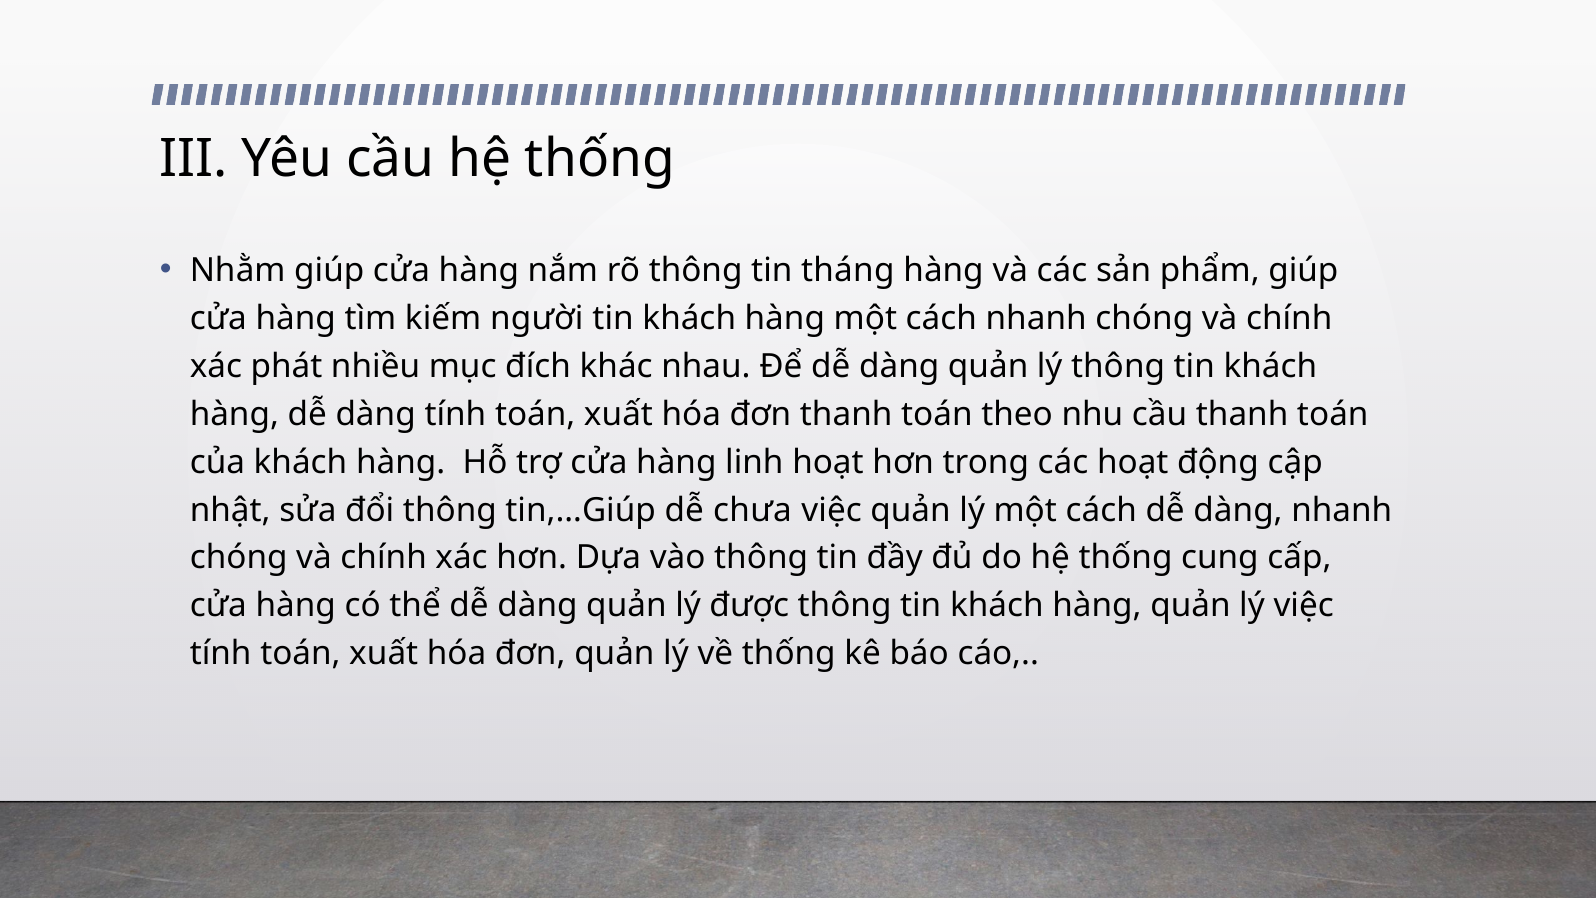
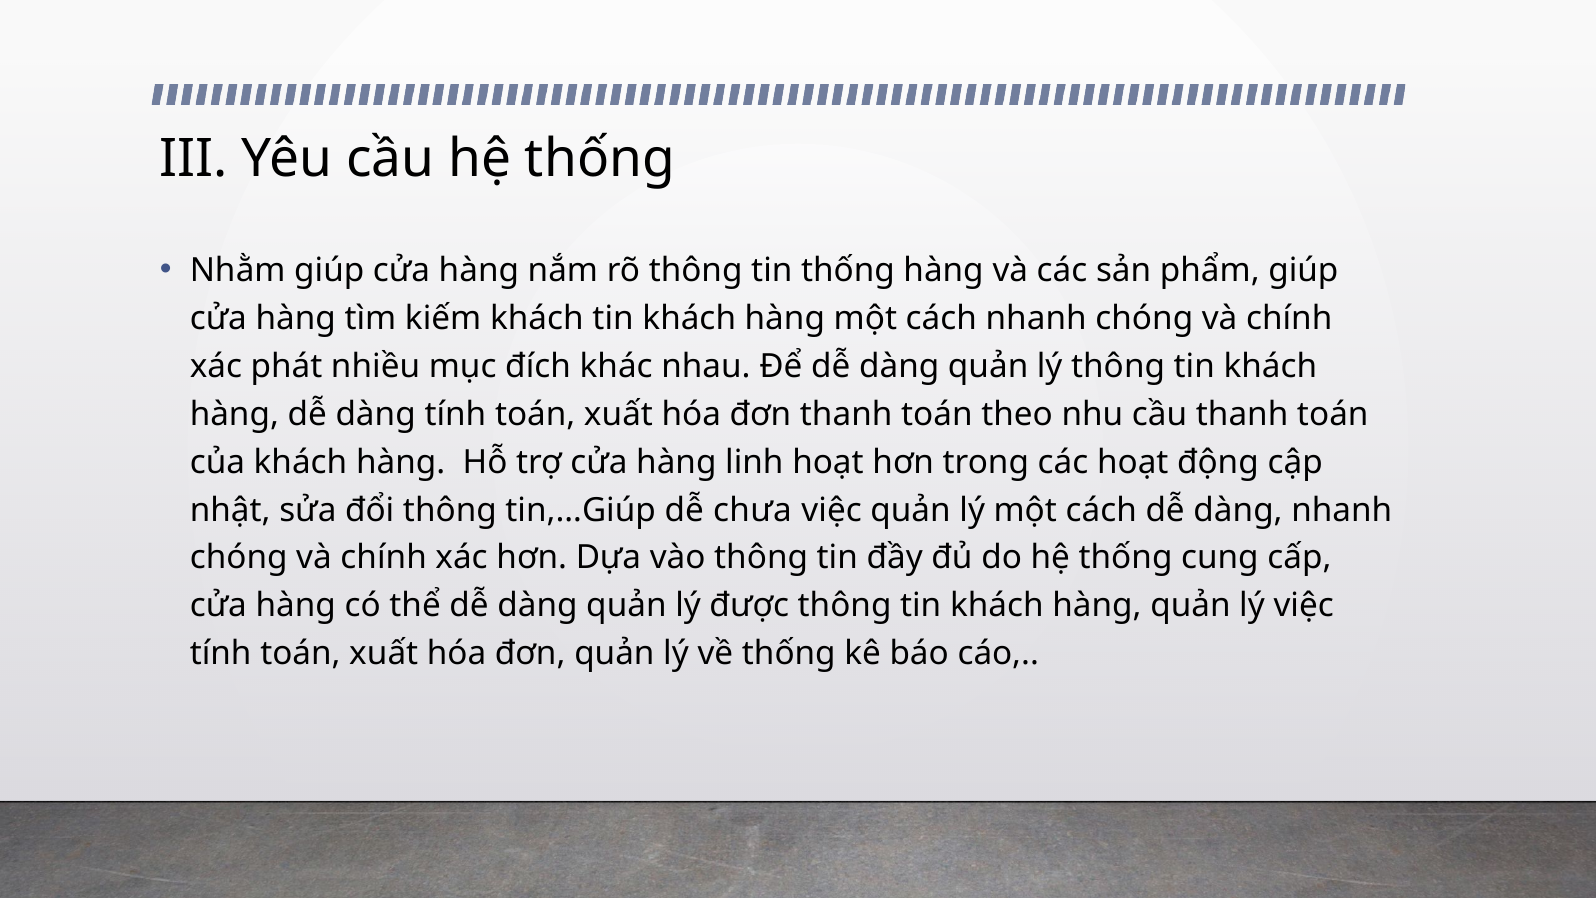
tin tháng: tháng -> thống (848, 271)
kiếm người: người -> khách (537, 318)
